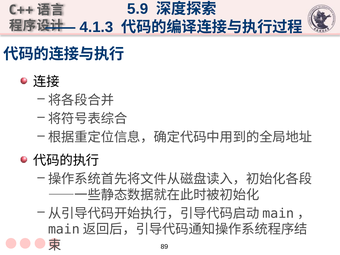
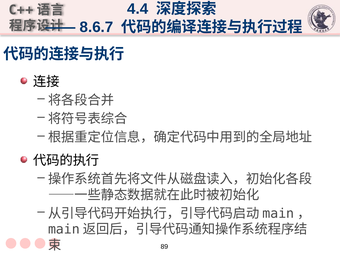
5.9: 5.9 -> 4.4 (138, 9)
4.1.3: 4.1.3 -> 8.6.7 (97, 27)
